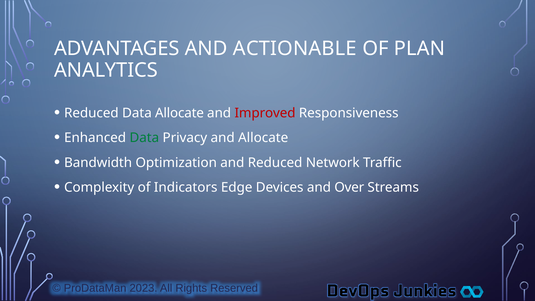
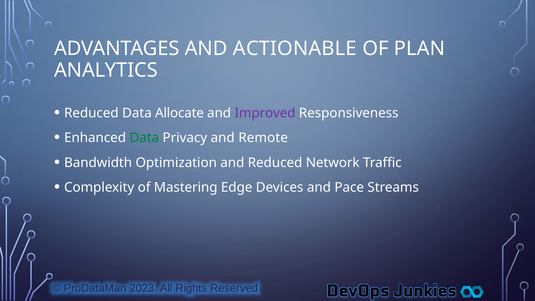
Improved colour: red -> purple (265, 113)
and Allocate: Allocate -> Remote (263, 138)
Indicators: Indicators -> Mastering (186, 187)
Over: Over -> Pace (349, 187)
